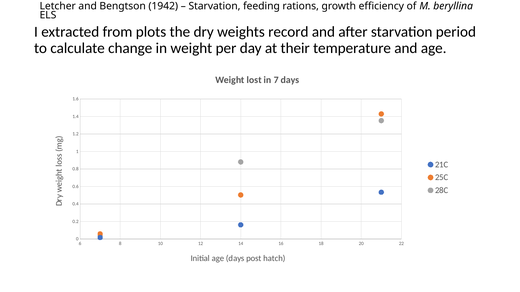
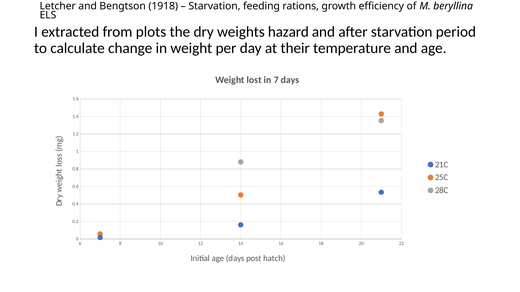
1942: 1942 -> 1918 (163, 6)
record: record -> hazard (288, 32)
